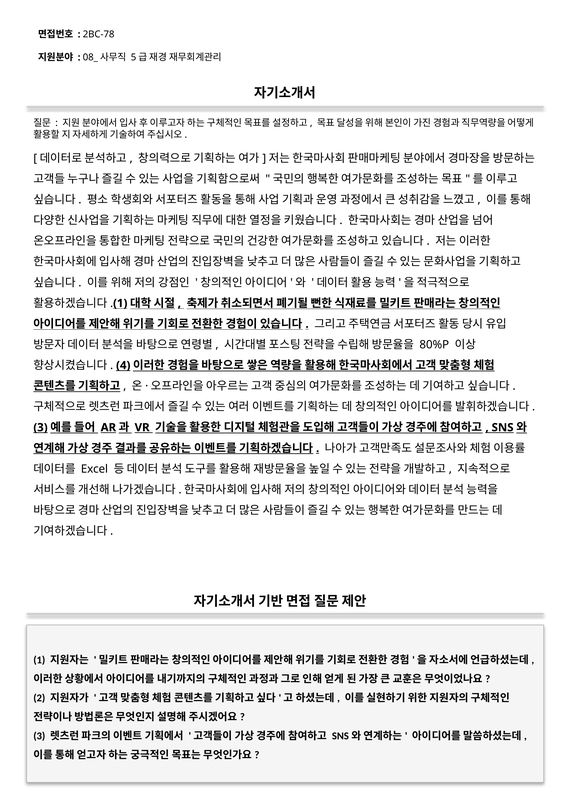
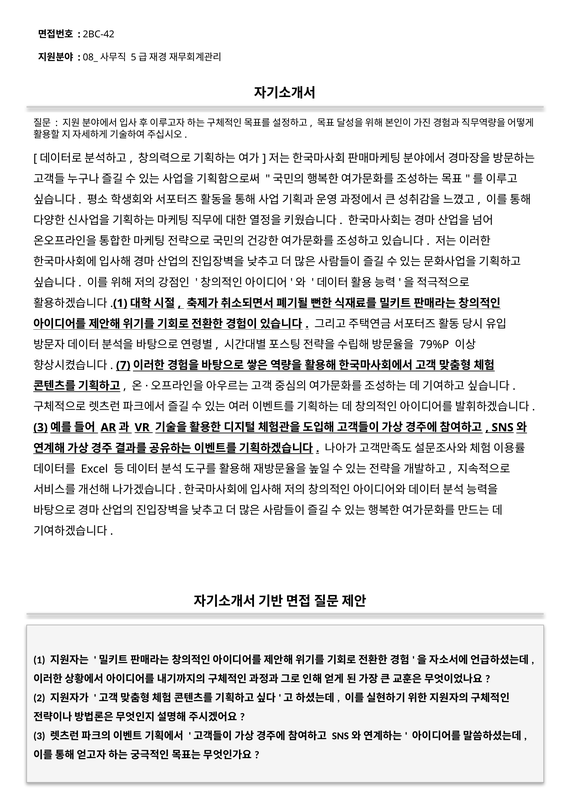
2BC-78: 2BC-78 -> 2BC-42 (99, 34)
80%P: 80%P -> 79%P (434, 344)
4: 4 -> 7 (123, 365)
